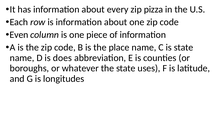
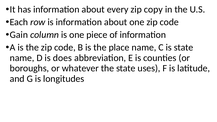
pizza: pizza -> copy (153, 9)
Even: Even -> Gain (19, 35)
